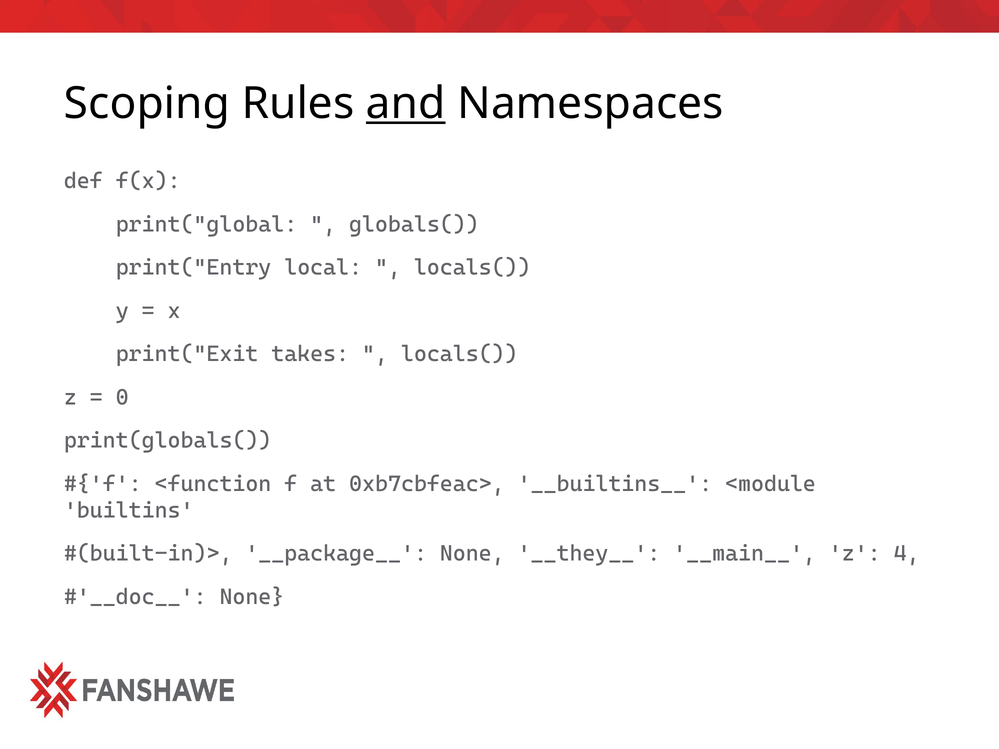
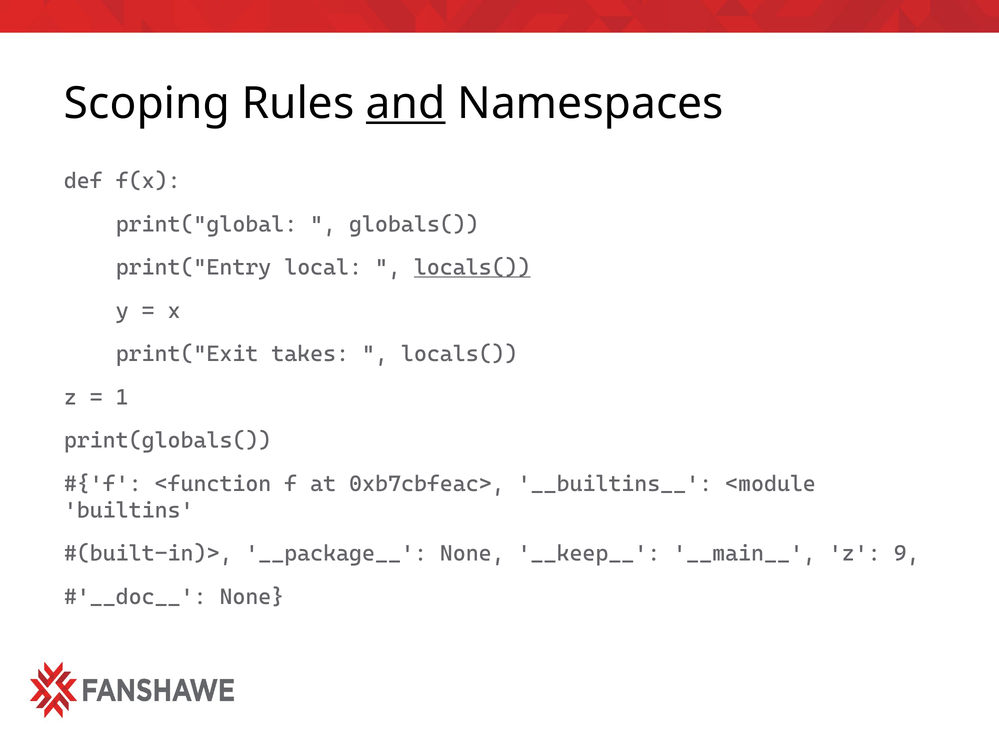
locals( underline: none -> present (472, 268)
0: 0 -> 1 (122, 397)
__they__: __they__ -> __keep__ (589, 554)
4: 4 -> 9 (907, 554)
